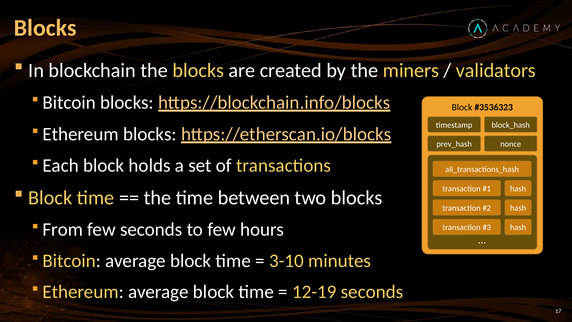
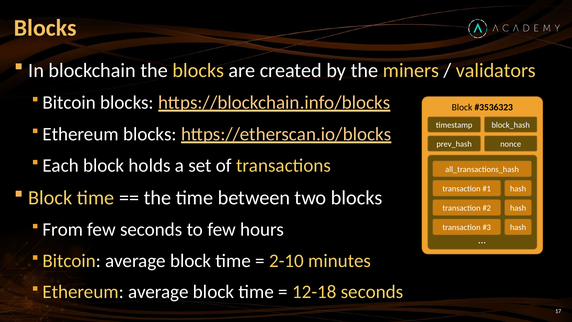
3-10: 3-10 -> 2-10 (287, 261)
12-19: 12-19 -> 12-18 (314, 292)
